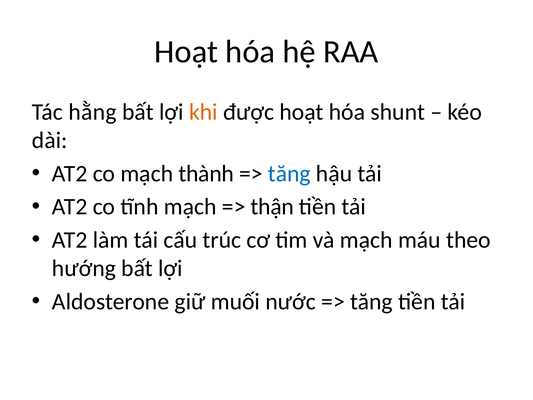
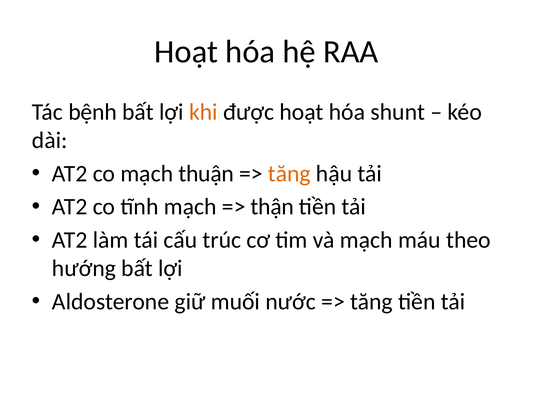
hằng: hằng -> bệnh (93, 112)
thành: thành -> thuận (206, 173)
tăng colour: blue -> orange (289, 173)
